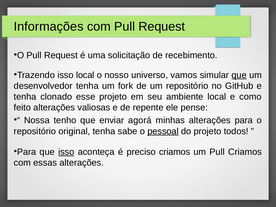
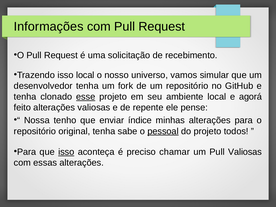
que underline: present -> none (239, 75)
esse underline: none -> present (86, 97)
como: como -> agorá (250, 97)
agorá: agorá -> índice (140, 120)
preciso criamos: criamos -> chamar (175, 152)
Pull Criamos: Criamos -> Valiosas (245, 152)
